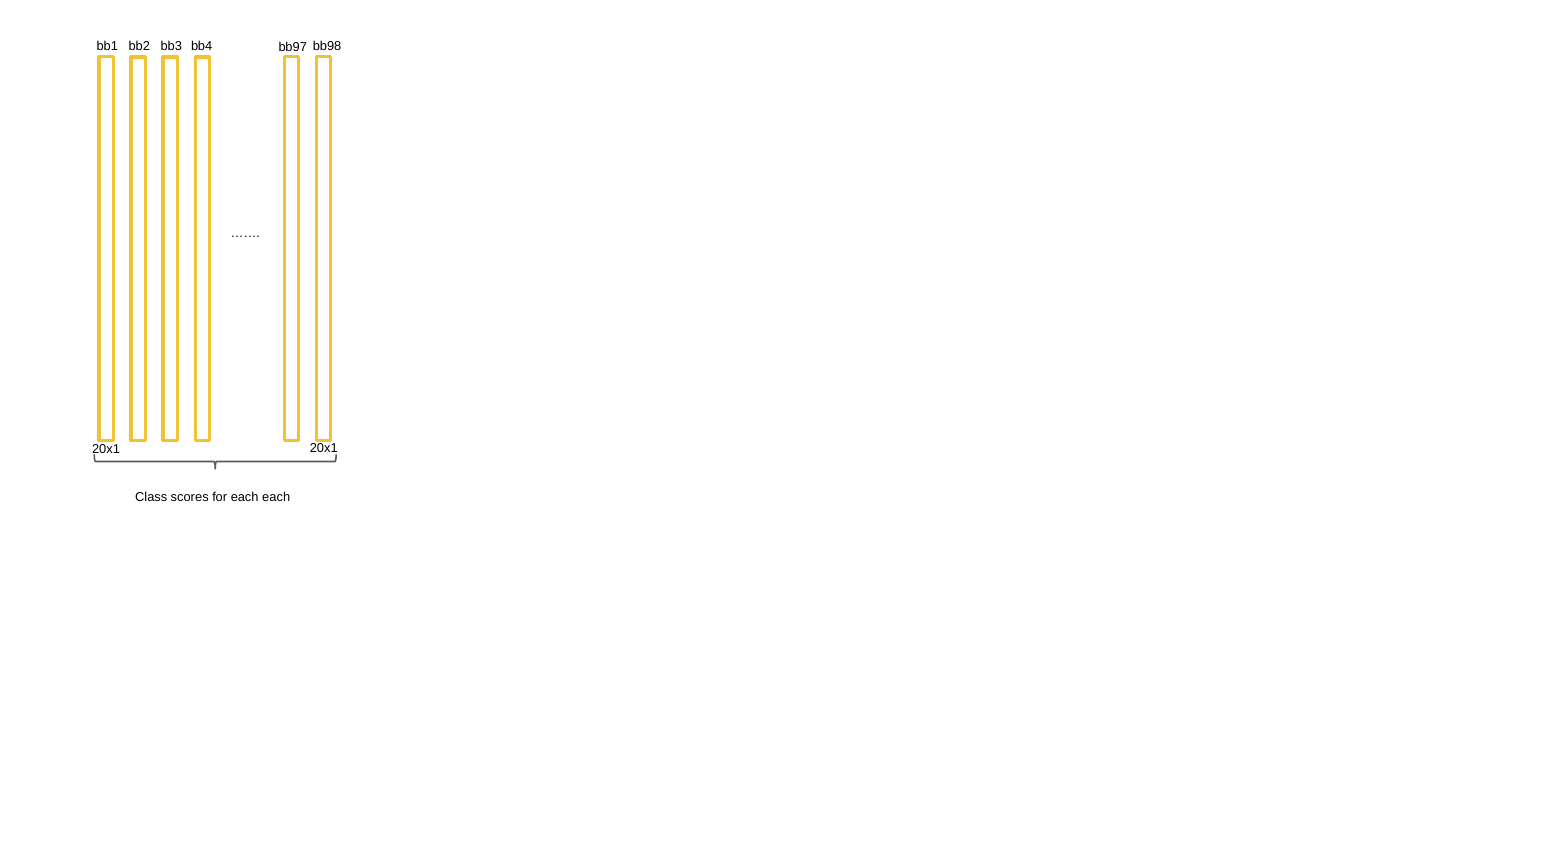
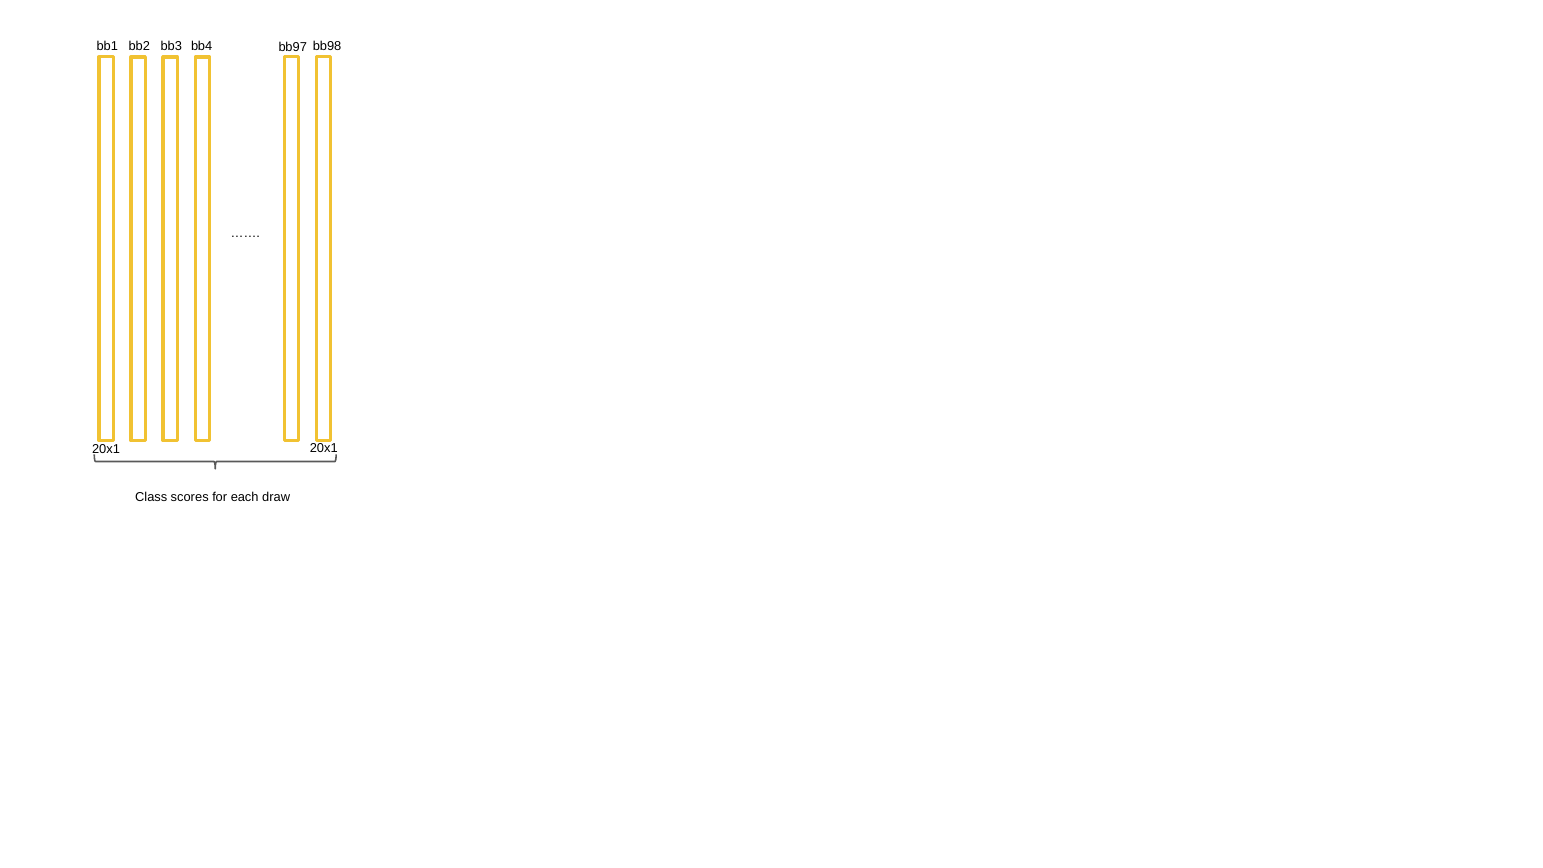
each each: each -> draw (276, 497)
